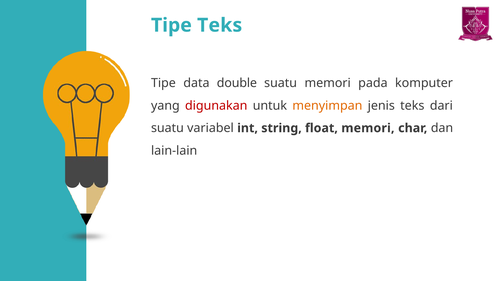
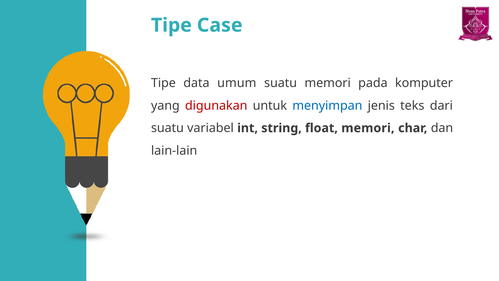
Tipe Teks: Teks -> Case (220, 25)
double: double -> umum (237, 83)
menyimpan colour: orange -> blue (327, 106)
